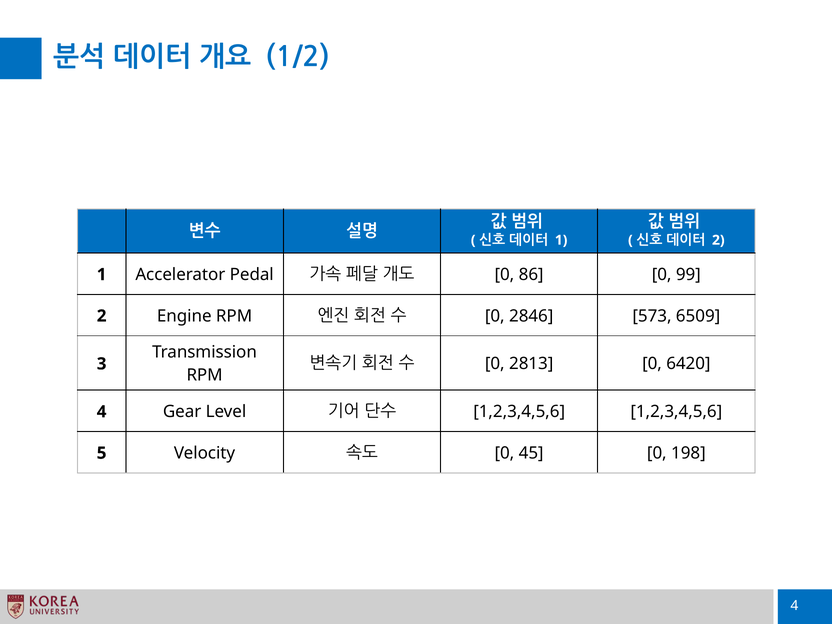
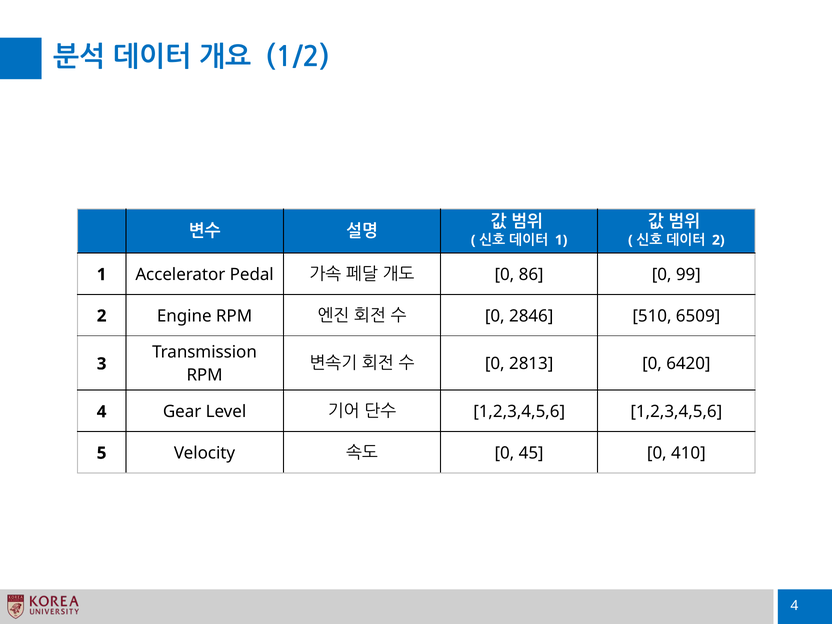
573: 573 -> 510 (652, 316)
198: 198 -> 410 (688, 453)
